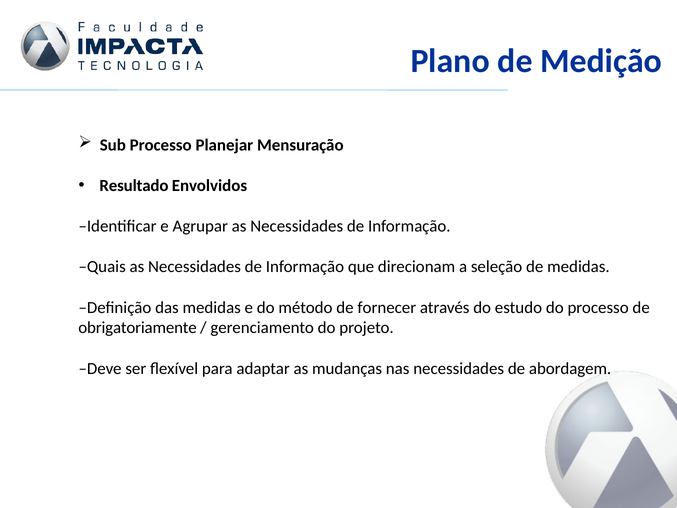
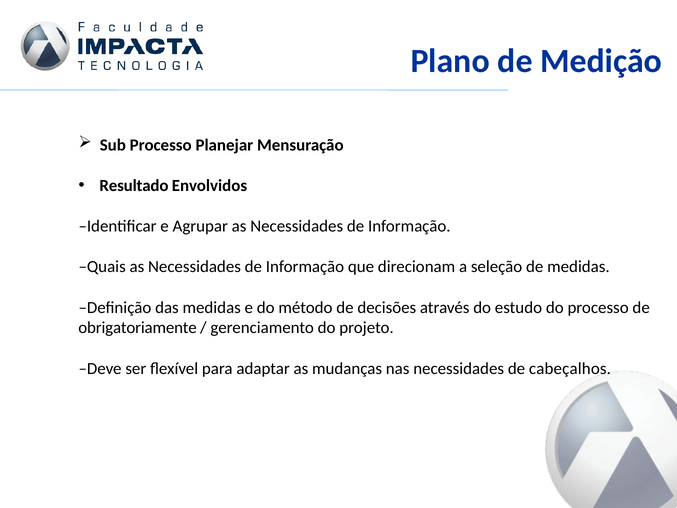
fornecer: fornecer -> decisões (387, 307)
abordagem: abordagem -> cabeçalhos (570, 368)
